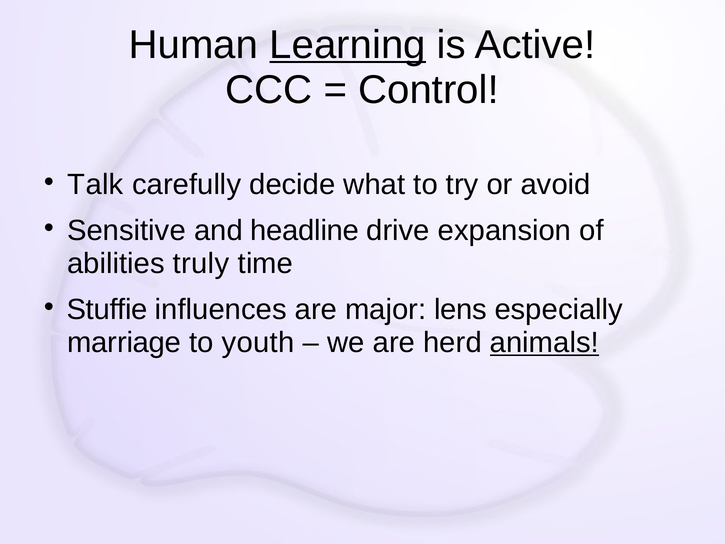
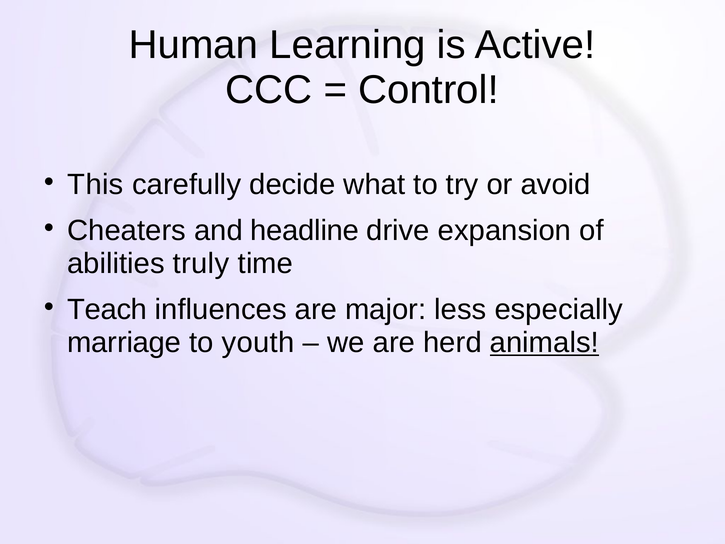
Learning underline: present -> none (348, 45)
Talk: Talk -> This (96, 185)
Sensitive: Sensitive -> Cheaters (127, 231)
Stuffie: Stuffie -> Teach (107, 310)
lens: lens -> less (460, 310)
